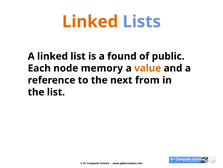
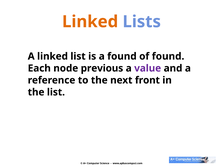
of public: public -> found (168, 56)
memory: memory -> previous (102, 68)
value colour: orange -> purple (148, 68)
from: from -> front (147, 80)
